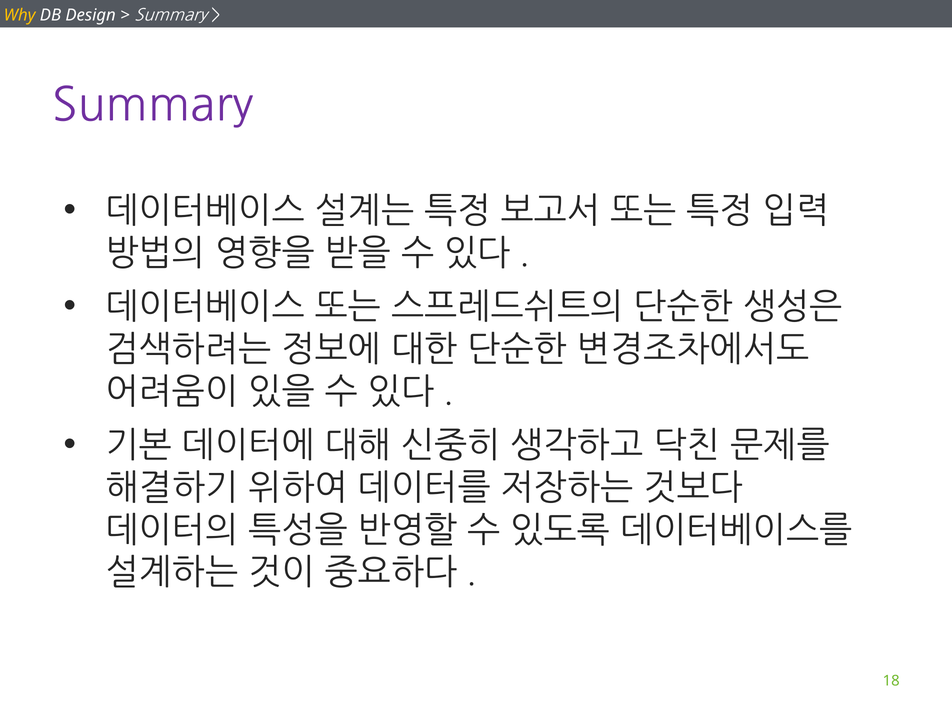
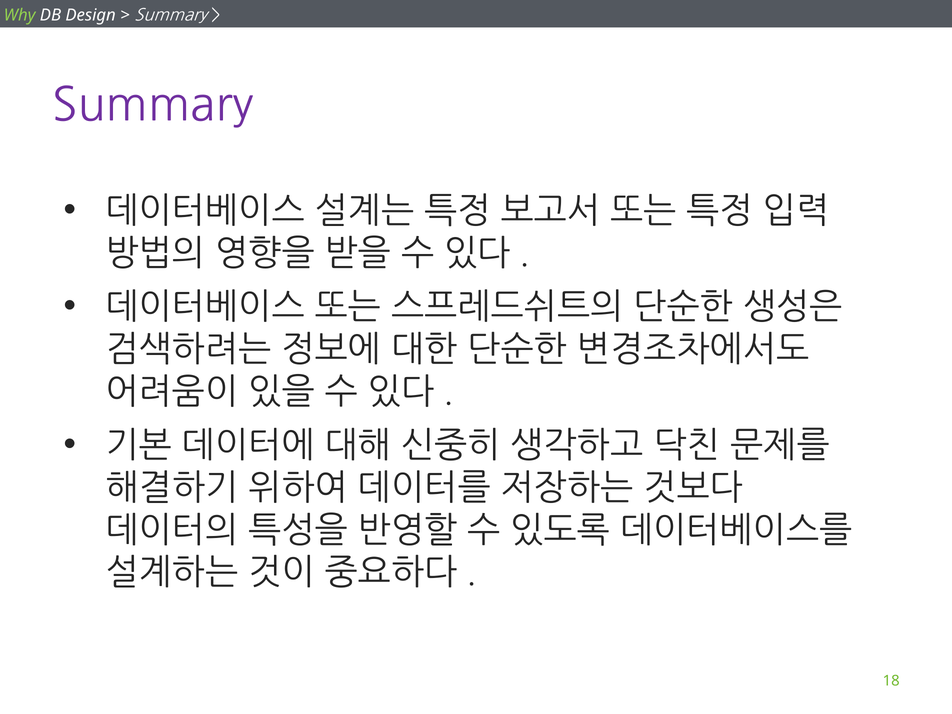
Why colour: yellow -> light green (20, 15)
